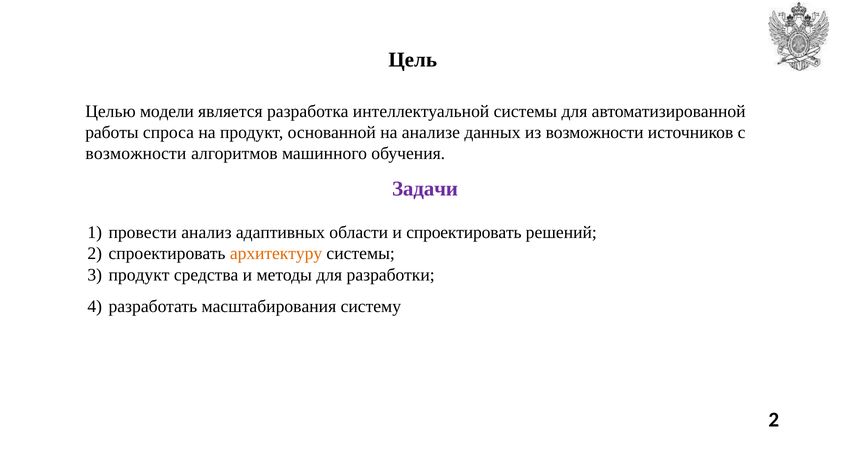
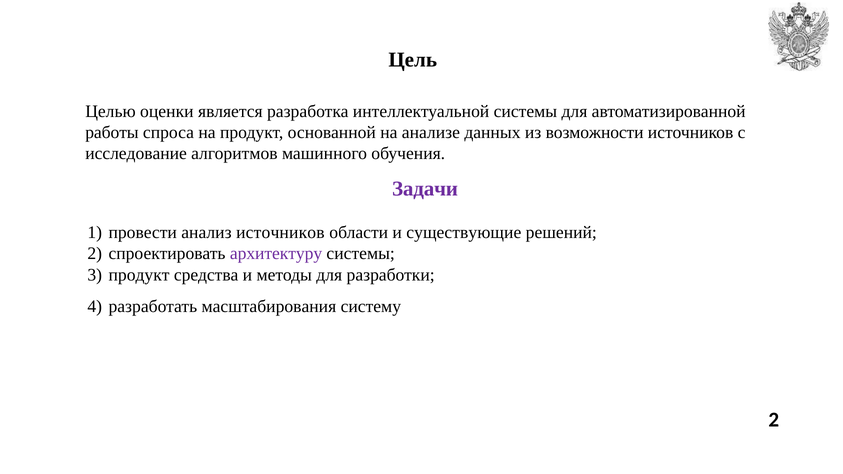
модели: модели -> оценки (167, 112)
возможности: возможности -> исследование (136, 154)
анализ адаптивных: адаптивных -> источников (280, 233)
и спроектировать: спроектировать -> существующие (464, 233)
архитектуру colour: orange -> purple (276, 254)
